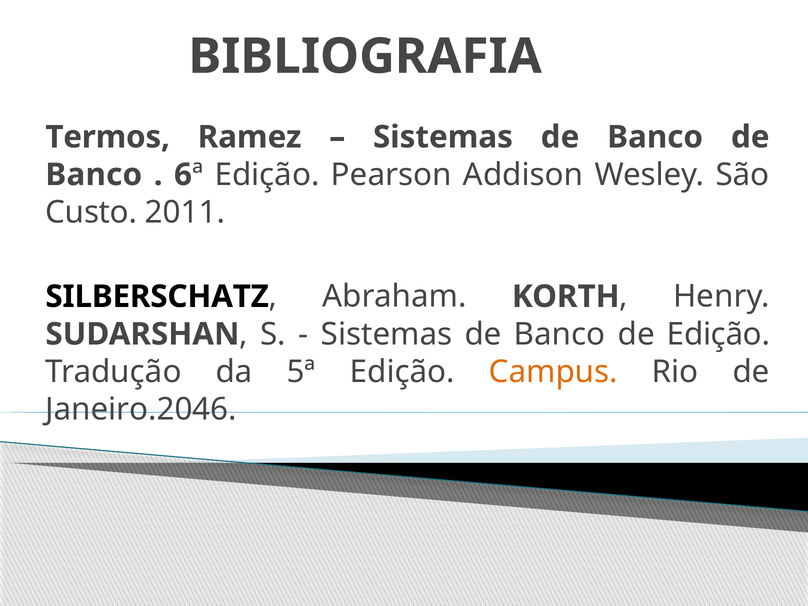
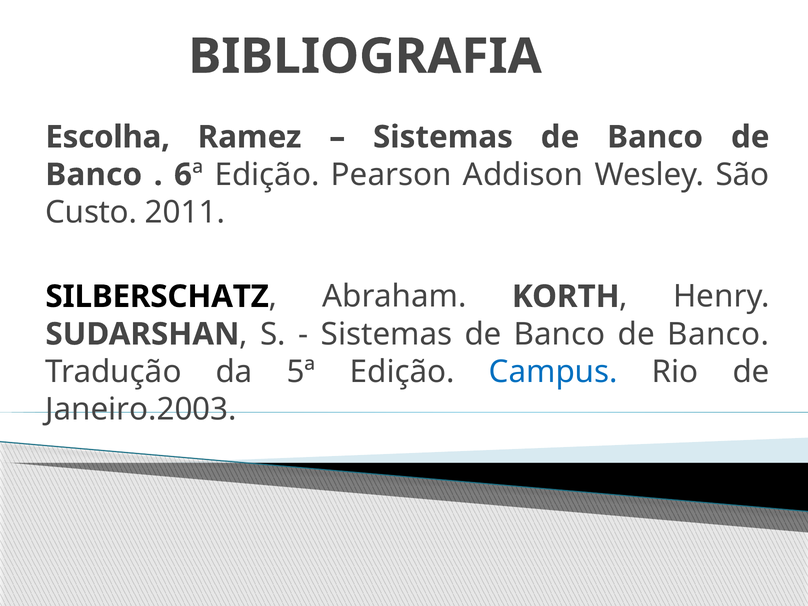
Termos: Termos -> Escolha (108, 137)
Edição: Edição -> Banco (718, 334)
Campus colour: orange -> blue (553, 372)
Janeiro.2046: Janeiro.2046 -> Janeiro.2003 (141, 409)
